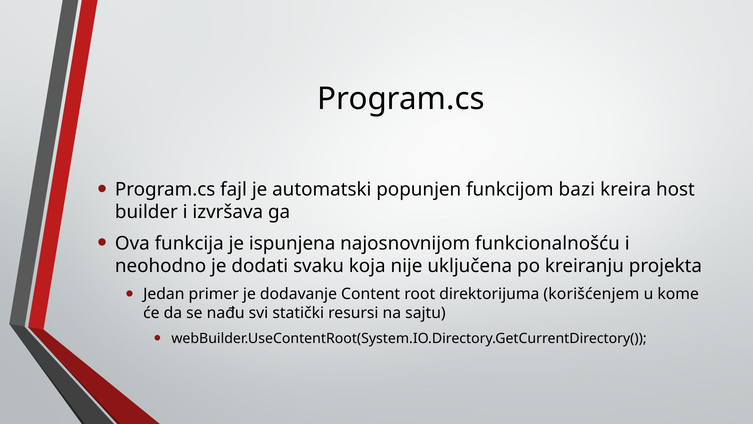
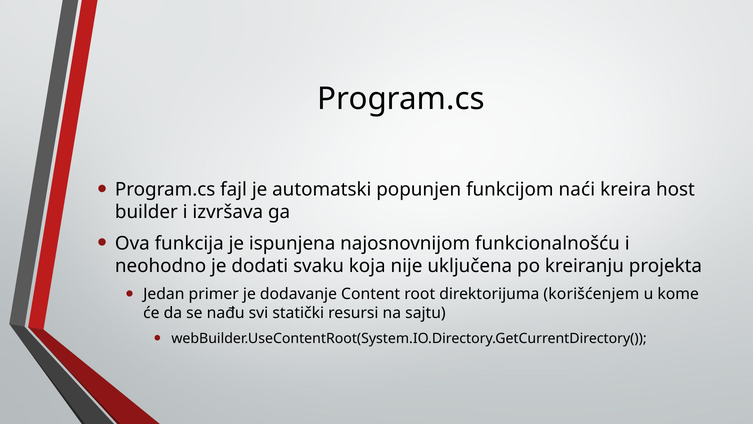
bazi: bazi -> naći (577, 189)
